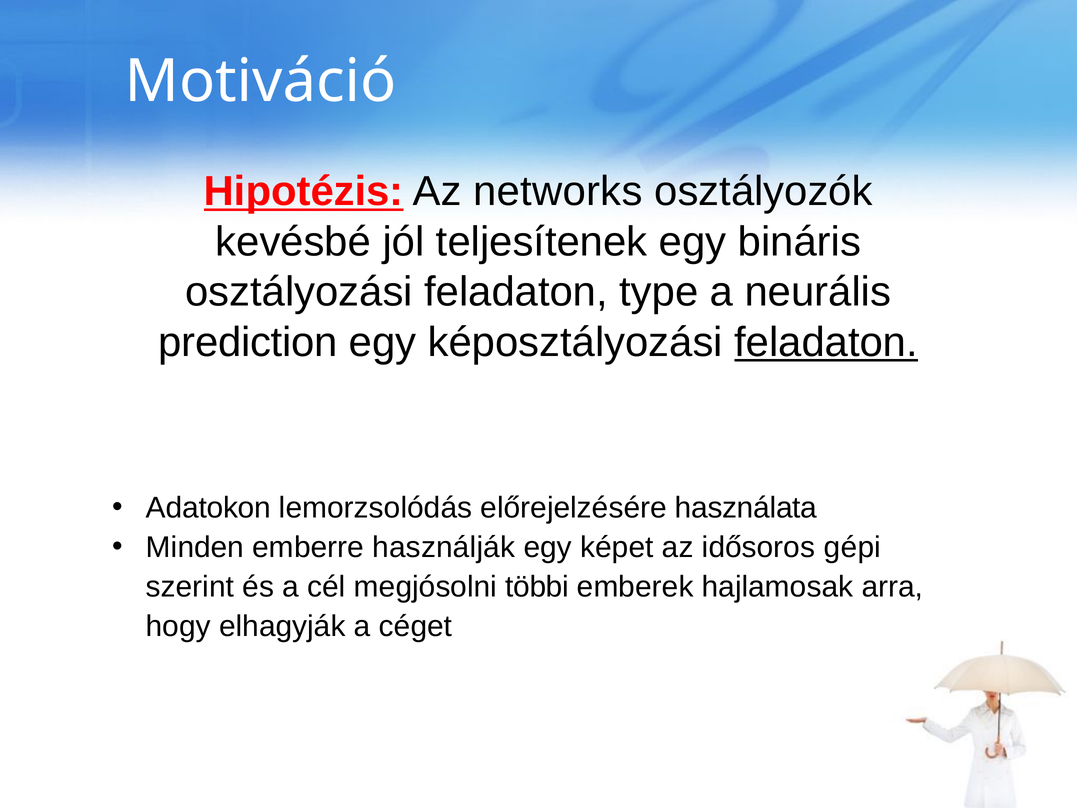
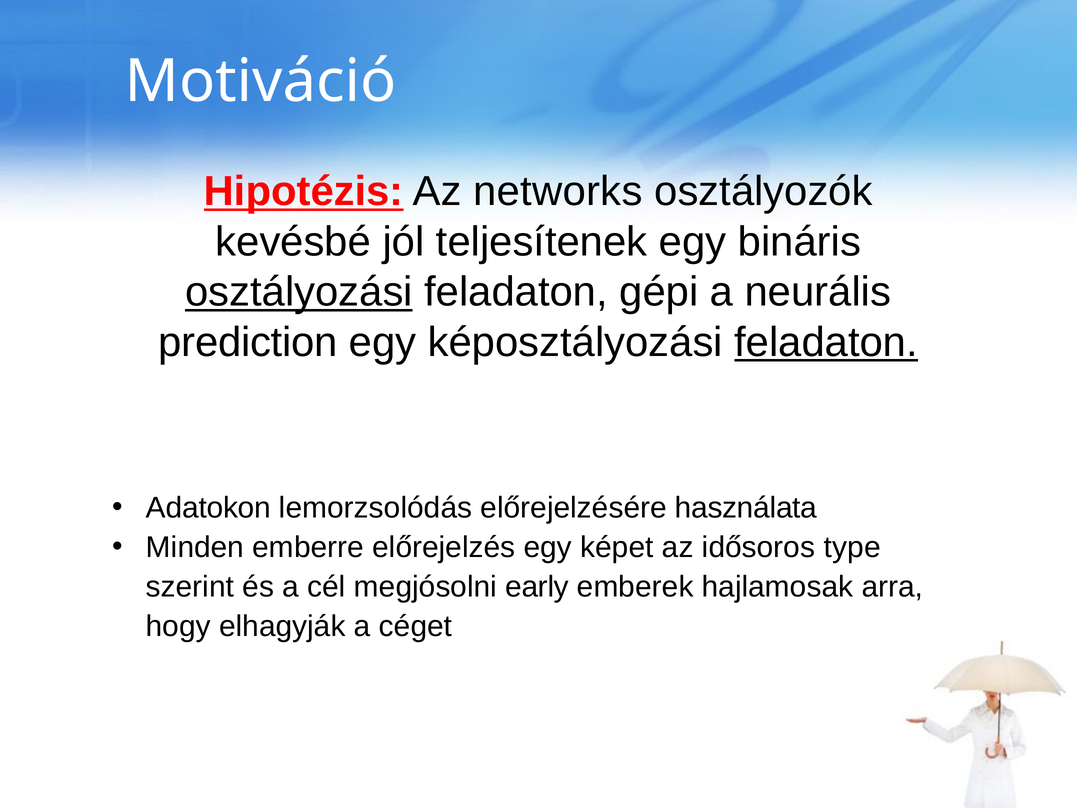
osztályozási underline: none -> present (299, 292)
type: type -> gépi (659, 292)
használják: használják -> előrejelzés (444, 547)
gépi: gépi -> type (852, 547)
többi: többi -> early (537, 587)
